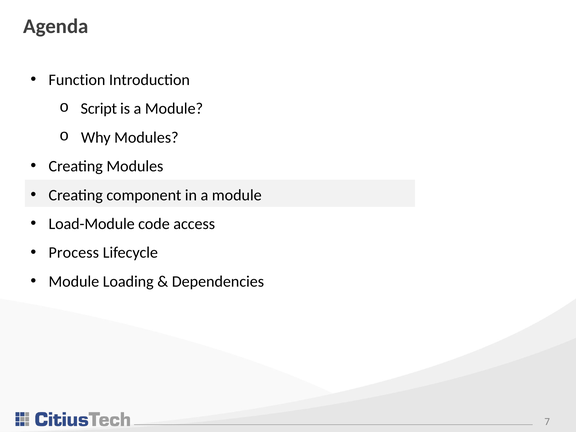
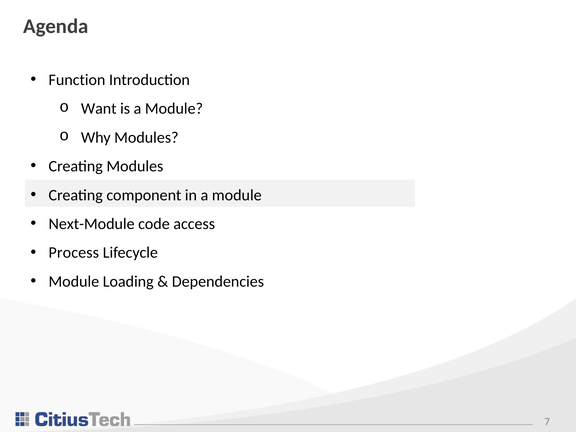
Script: Script -> Want (99, 109)
Load-Module: Load-Module -> Next-Module (92, 224)
